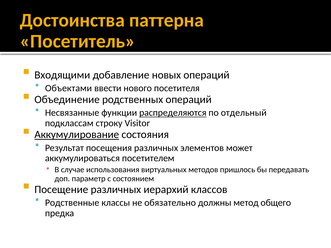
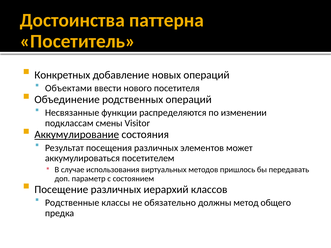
Входящими: Входящими -> Конкретных (62, 75)
распределяются underline: present -> none (173, 113)
отдельный: отдельный -> изменении (244, 113)
строку: строку -> смены (109, 123)
